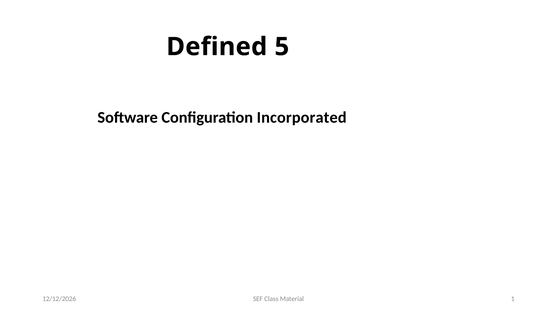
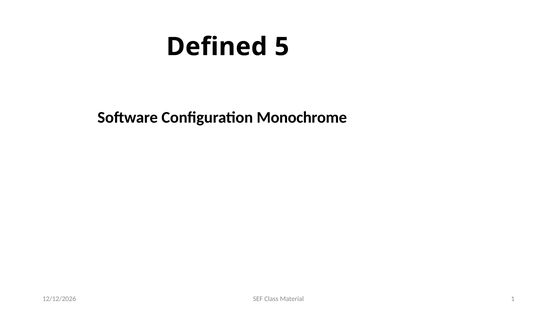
Incorporated: Incorporated -> Monochrome (302, 117)
